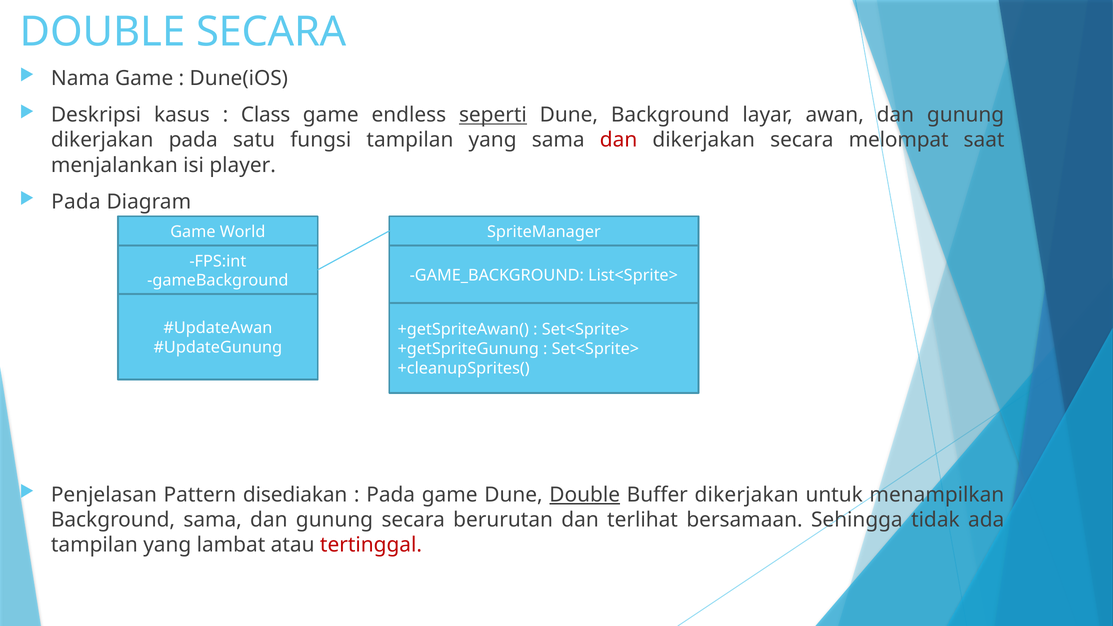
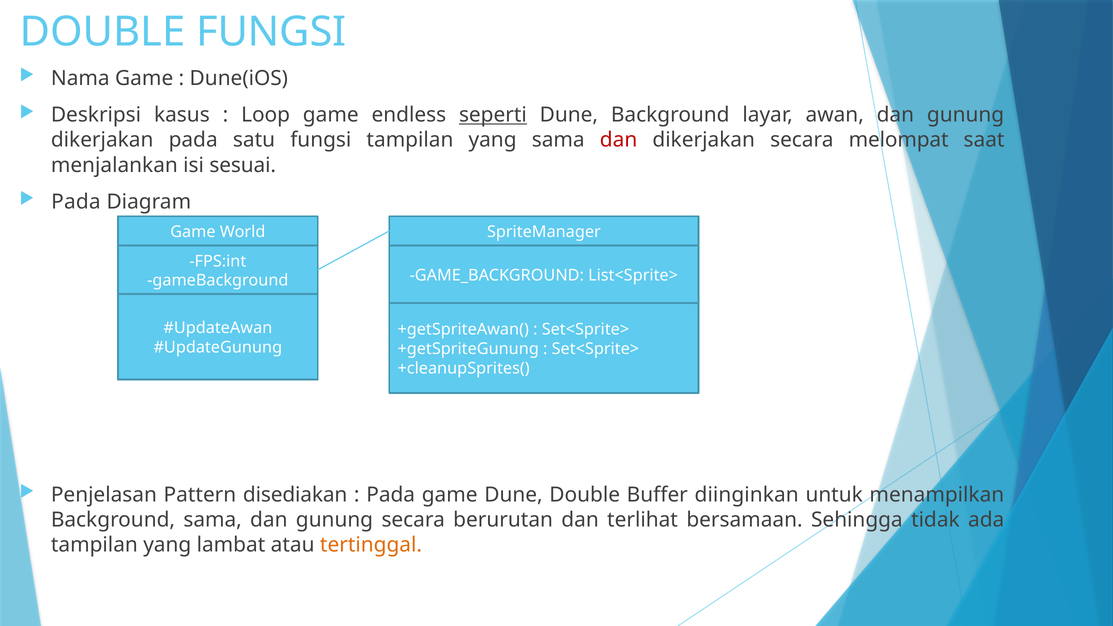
DOUBLE SECARA: SECARA -> FUNGSI (271, 32)
Class: Class -> Loop (266, 115)
player: player -> sesuai (243, 165)
Double underline: present -> none (585, 495)
Buffer dikerjakan: dikerjakan -> diinginkan (747, 495)
tertinggal colour: red -> orange (371, 545)
